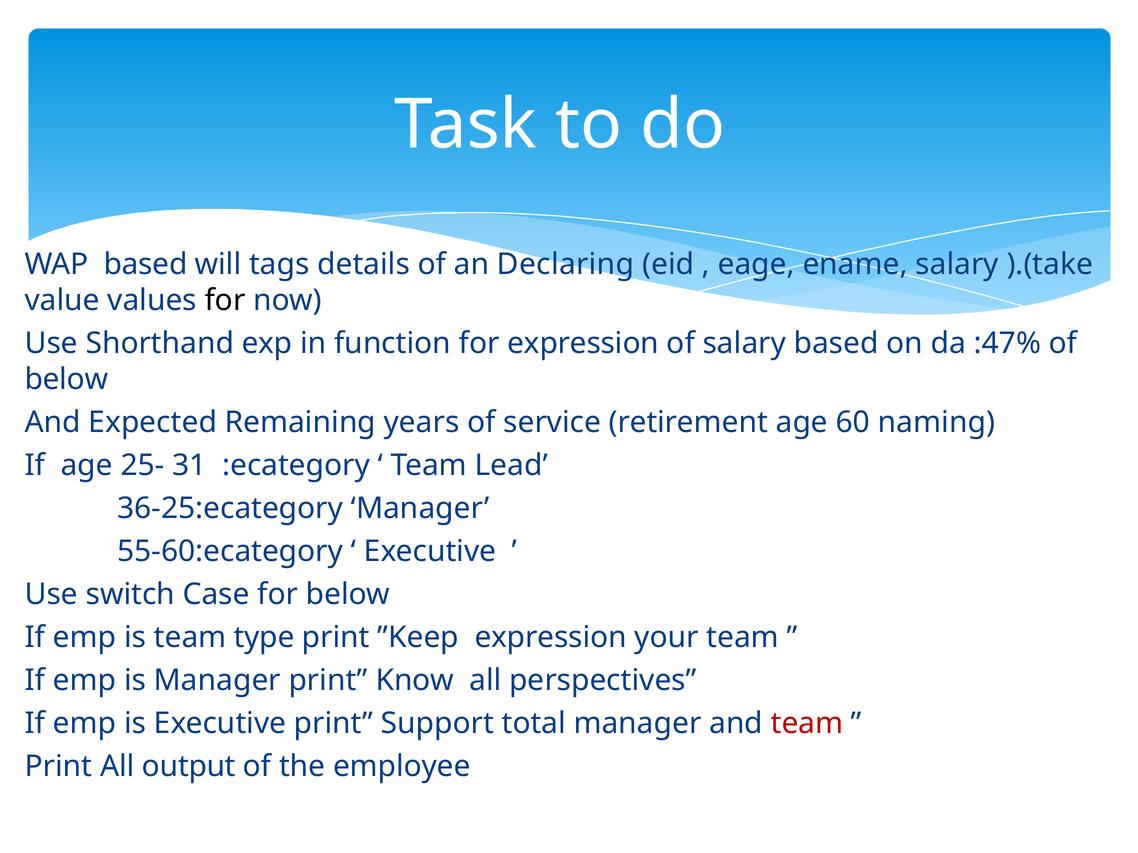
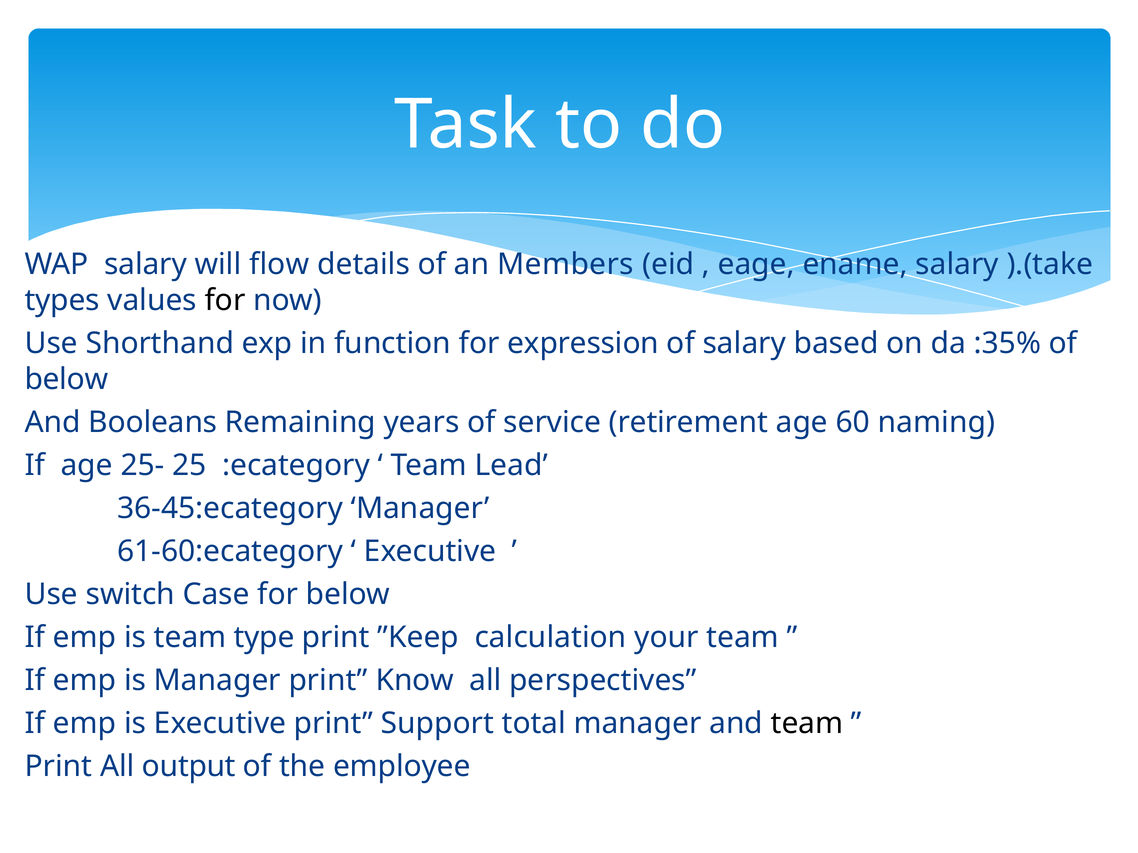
WAP based: based -> salary (146, 264)
tags: tags -> flow (279, 264)
Declaring: Declaring -> Members (566, 264)
value: value -> types (62, 300)
:47%: :47% -> :35% (1007, 343)
Expected: Expected -> Booleans (153, 423)
31: 31 -> 25 (189, 466)
36-25:ecategory: 36-25:ecategory -> 36-45:ecategory (230, 509)
55-60:ecategory: 55-60:ecategory -> 61-60:ecategory (230, 552)
”Keep expression: expression -> calculation (551, 638)
team colour: red -> black (807, 724)
